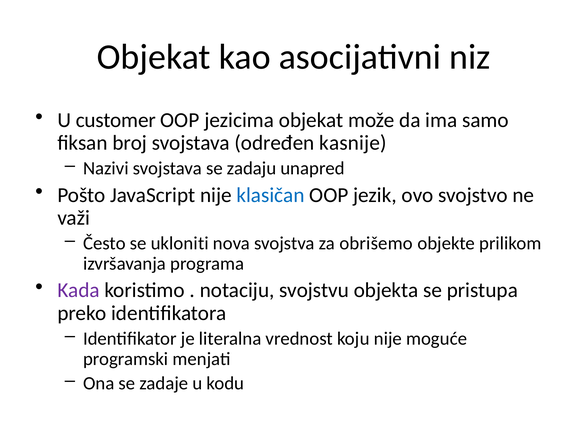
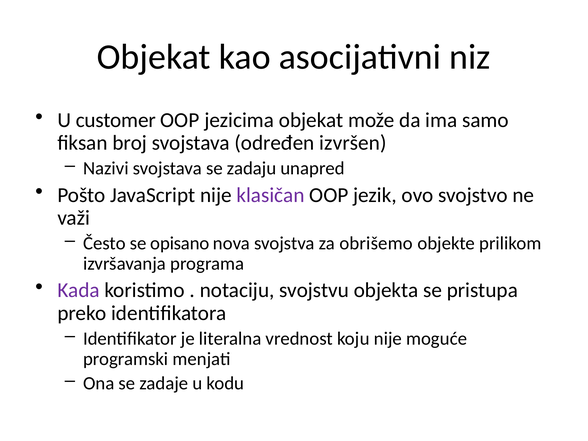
kasnije: kasnije -> izvršen (353, 143)
klasičan colour: blue -> purple (271, 195)
ukloniti: ukloniti -> opisano (180, 243)
